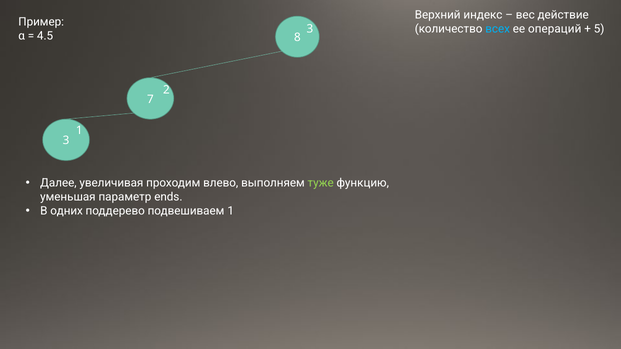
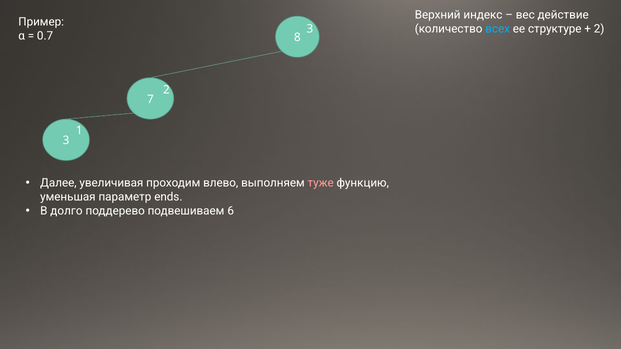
операций: операций -> структуре (555, 29)
5: 5 -> 2 (599, 29)
4.5: 4.5 -> 0.7 (45, 36)
туже colour: light green -> pink (321, 183)
одних: одних -> долго (66, 211)
подвешиваем 1: 1 -> 6 (231, 211)
